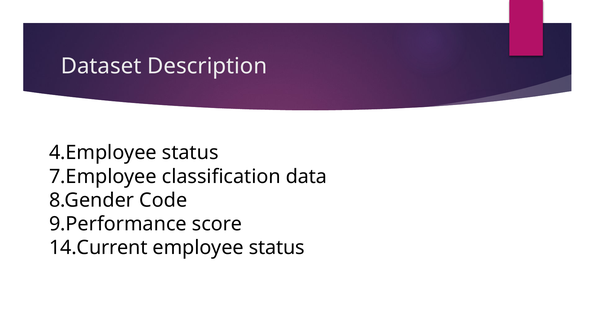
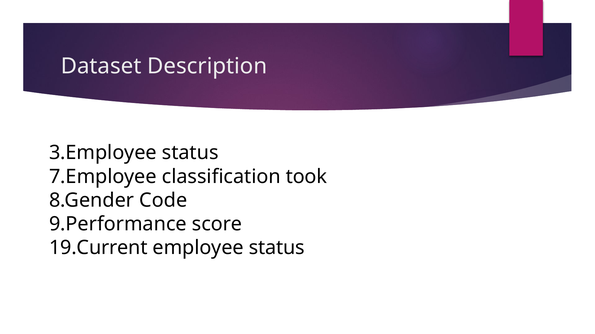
4.Employee: 4.Employee -> 3.Employee (103, 153)
data: data -> took (306, 177)
14.Current: 14.Current -> 19.Current (98, 248)
